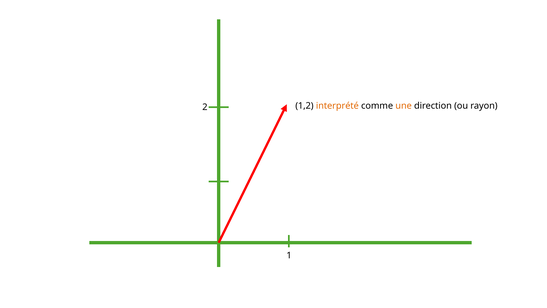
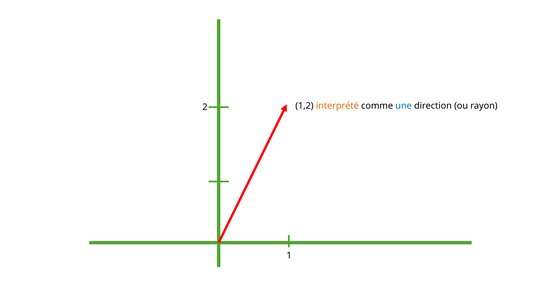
une colour: orange -> blue (404, 106)
